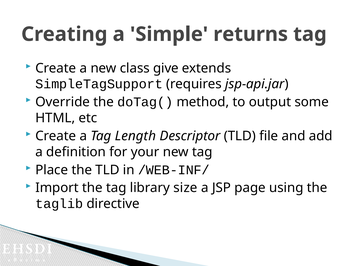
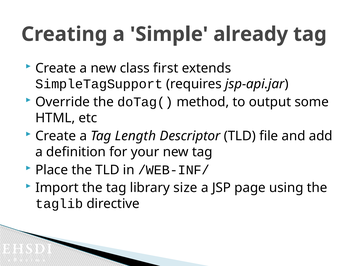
returns: returns -> already (251, 34)
give: give -> first (166, 68)
